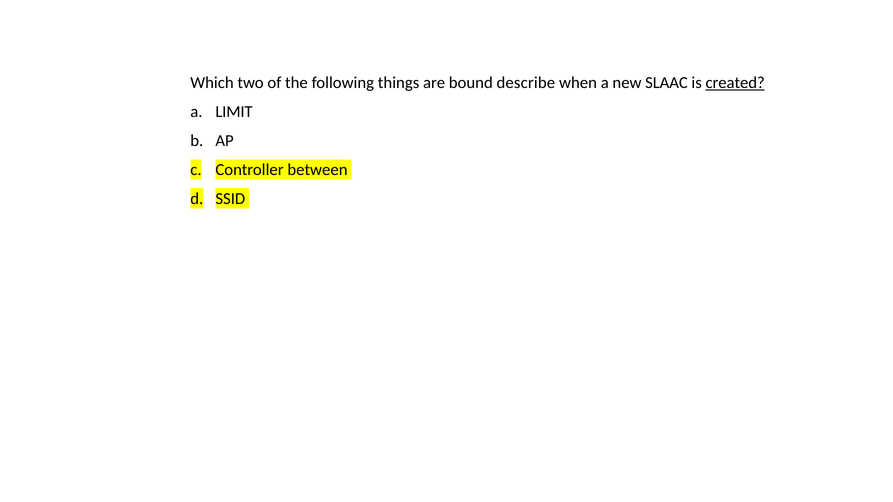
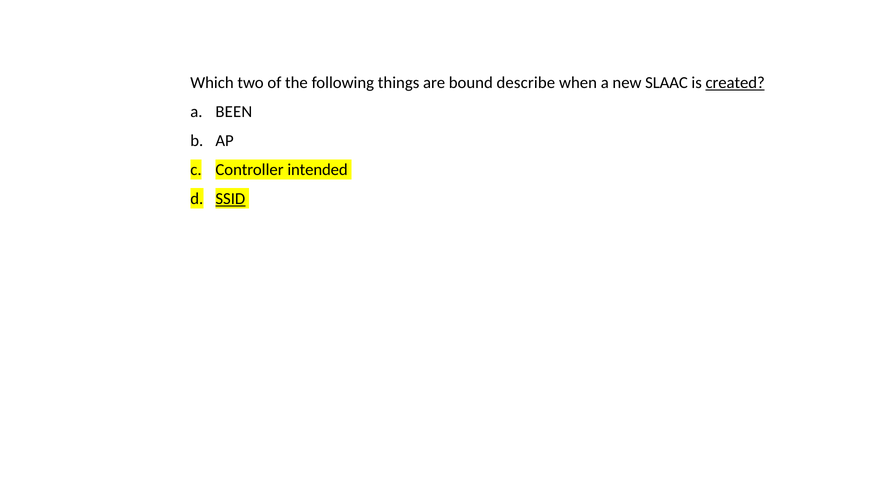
LIMIT: LIMIT -> BEEN (234, 112)
between: between -> intended (318, 170)
SSID underline: none -> present (230, 199)
